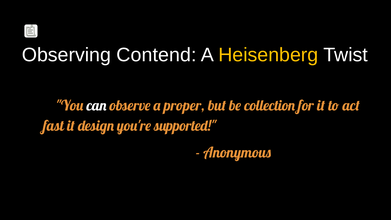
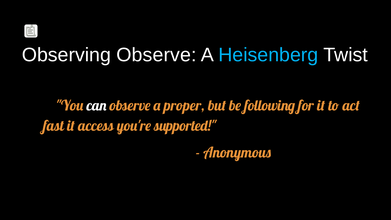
Observing Contend: Contend -> Observe (156, 55)
Heisenberg colour: yellow -> light blue (268, 55)
collection: collection -> following (270, 106)
design: design -> access (96, 126)
